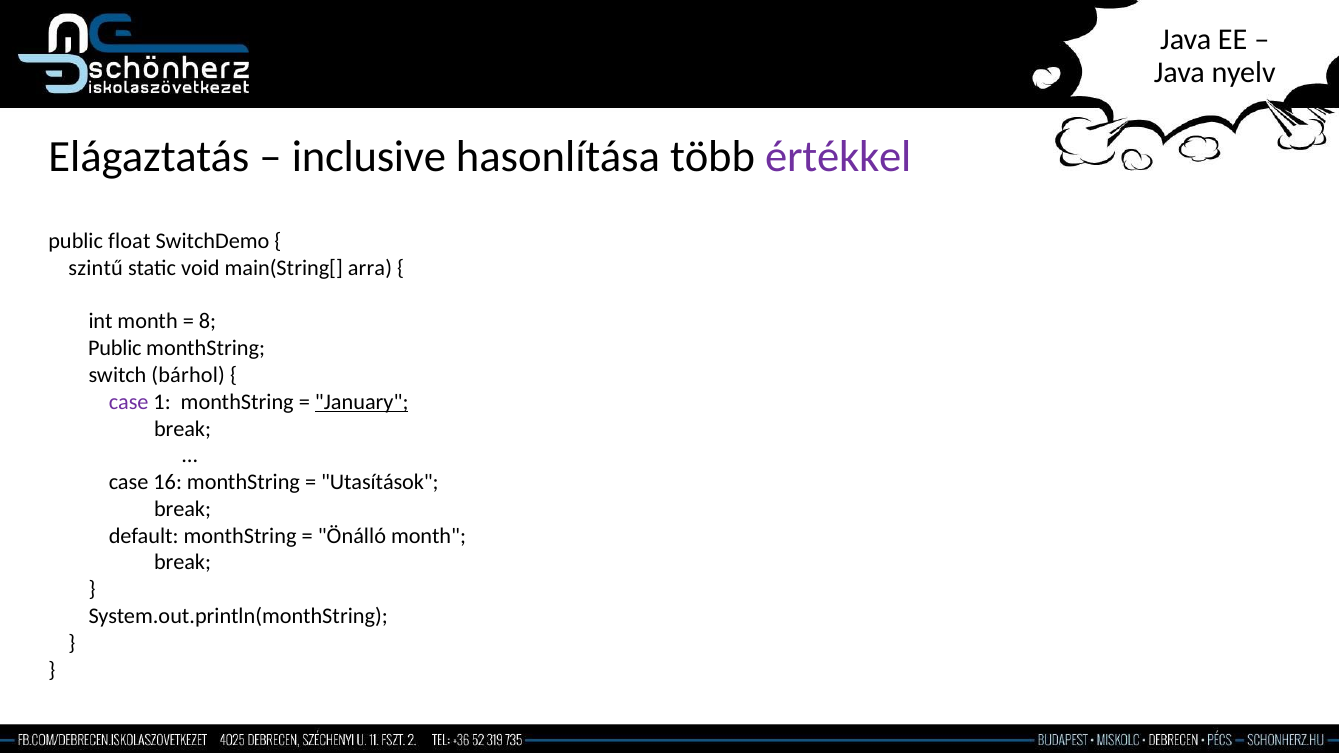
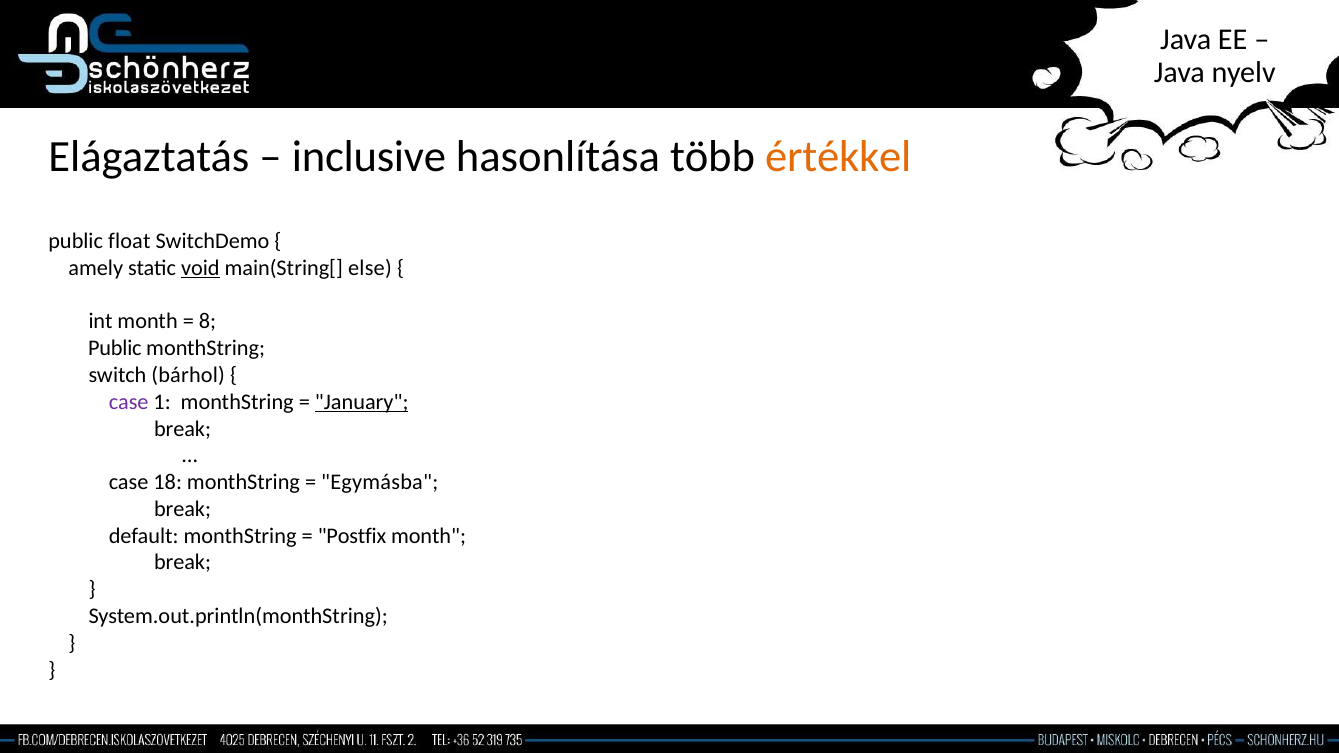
értékkel colour: purple -> orange (838, 156)
szintű: szintű -> amely (96, 268)
void underline: none -> present (200, 268)
arra: arra -> else (370, 268)
16: 16 -> 18 (168, 482)
Utasítások: Utasítások -> Egymásba (380, 482)
Önálló: Önálló -> Postfix (352, 536)
